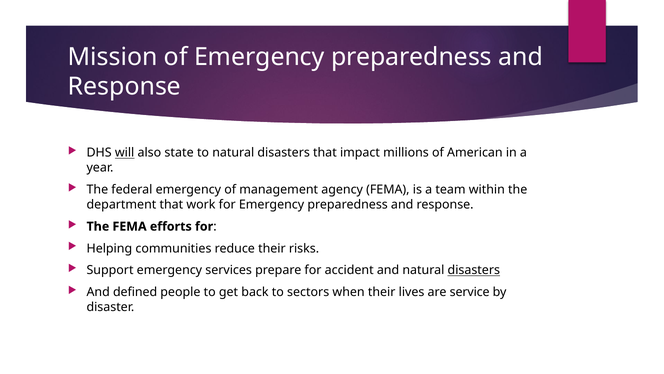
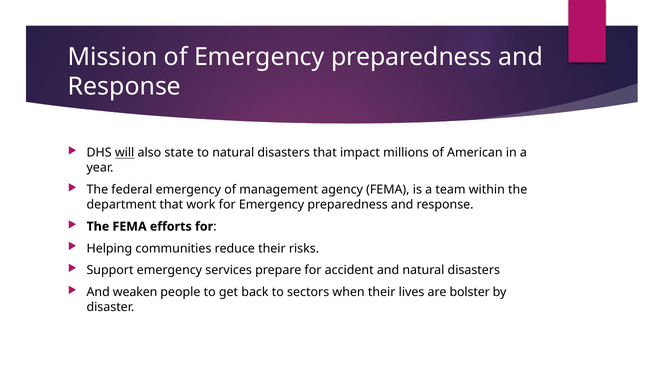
disasters underline: present -> none (474, 270)
defined: defined -> weaken (135, 292)
service: service -> bolster (470, 292)
